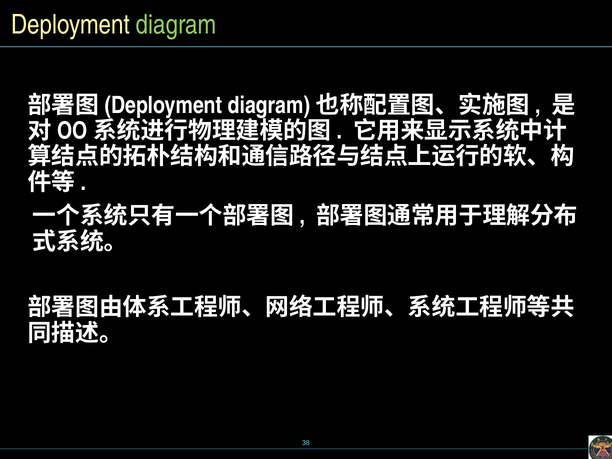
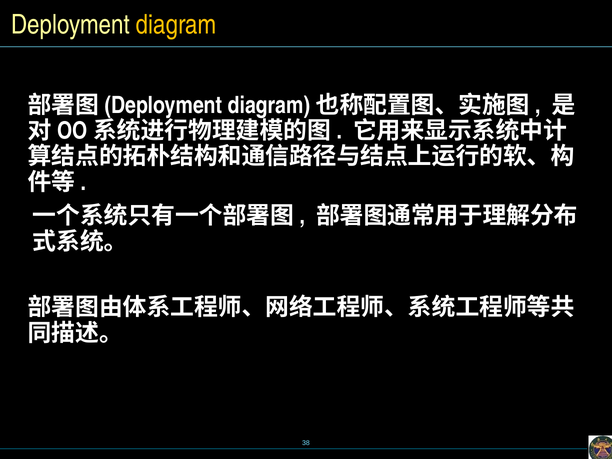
diagram colour: light green -> yellow (176, 25)
